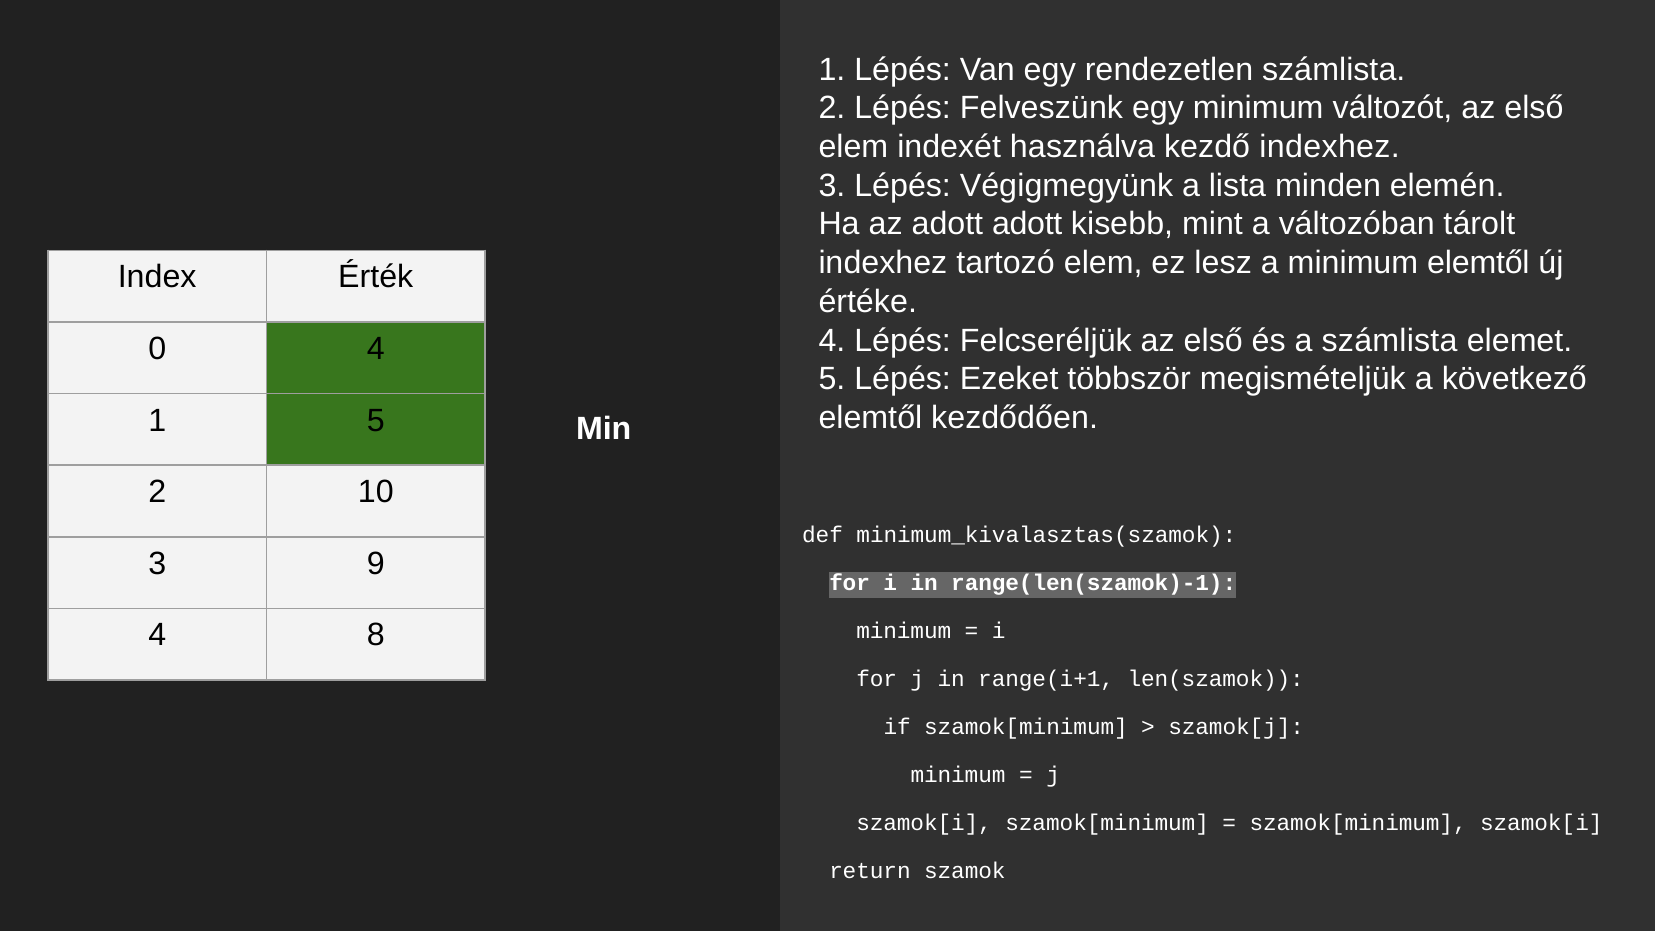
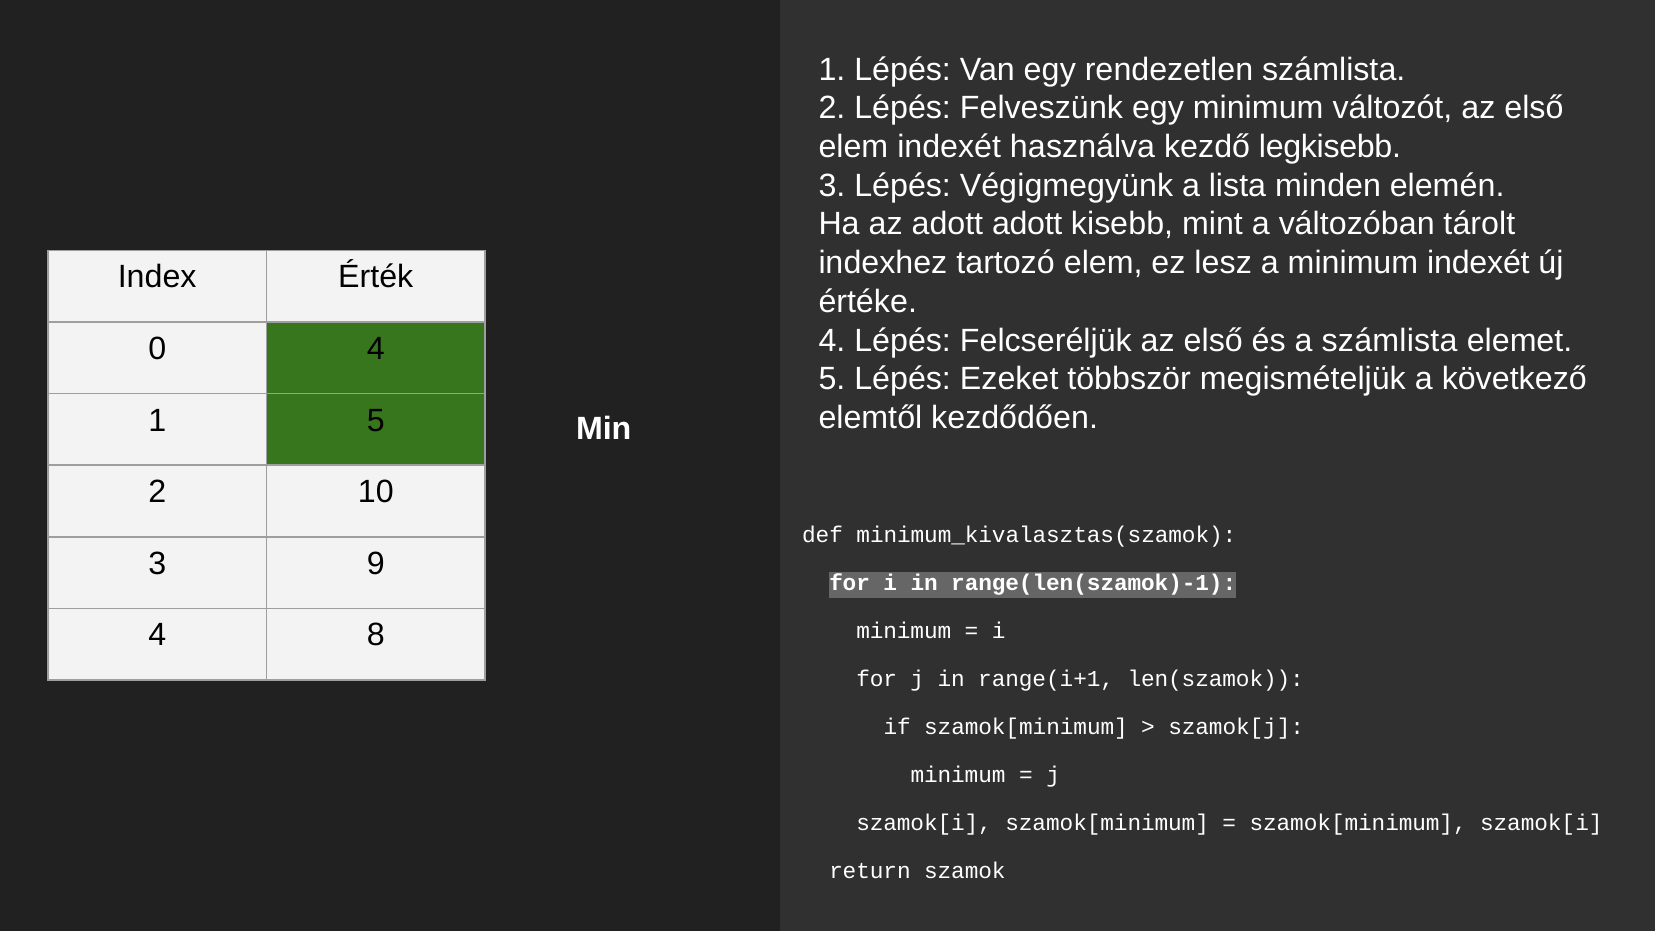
kezdő indexhez: indexhez -> legkisebb (1330, 147)
minimum elemtől: elemtől -> indexét (1478, 263)
